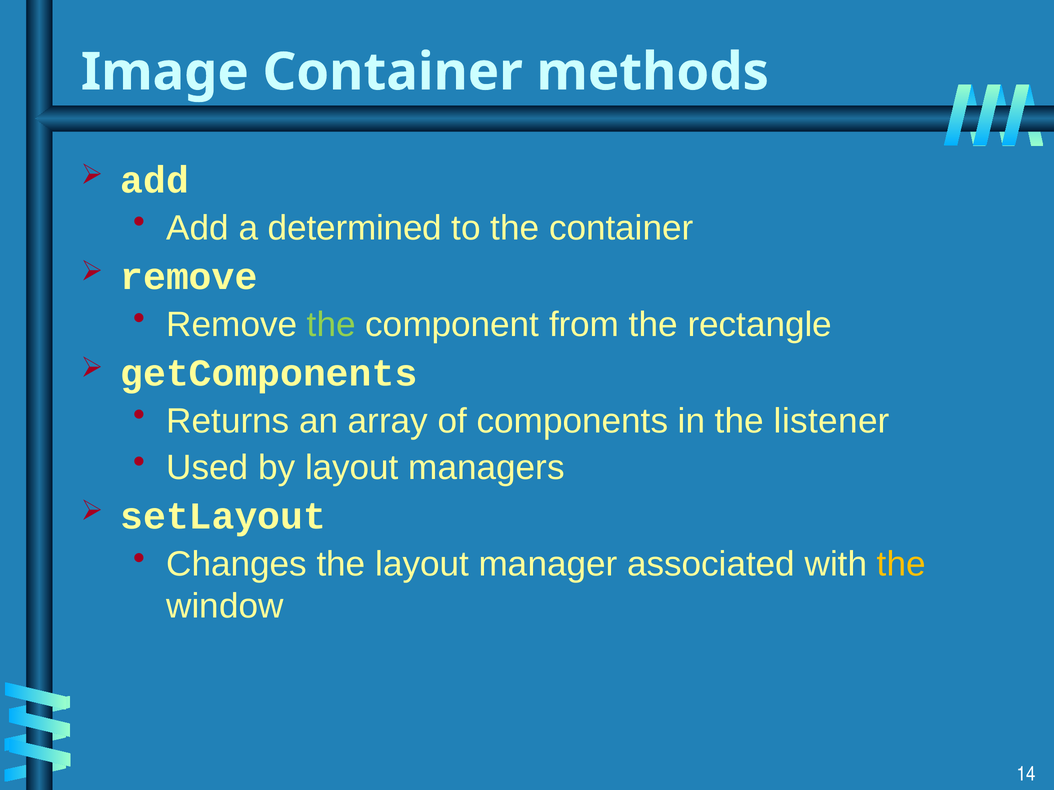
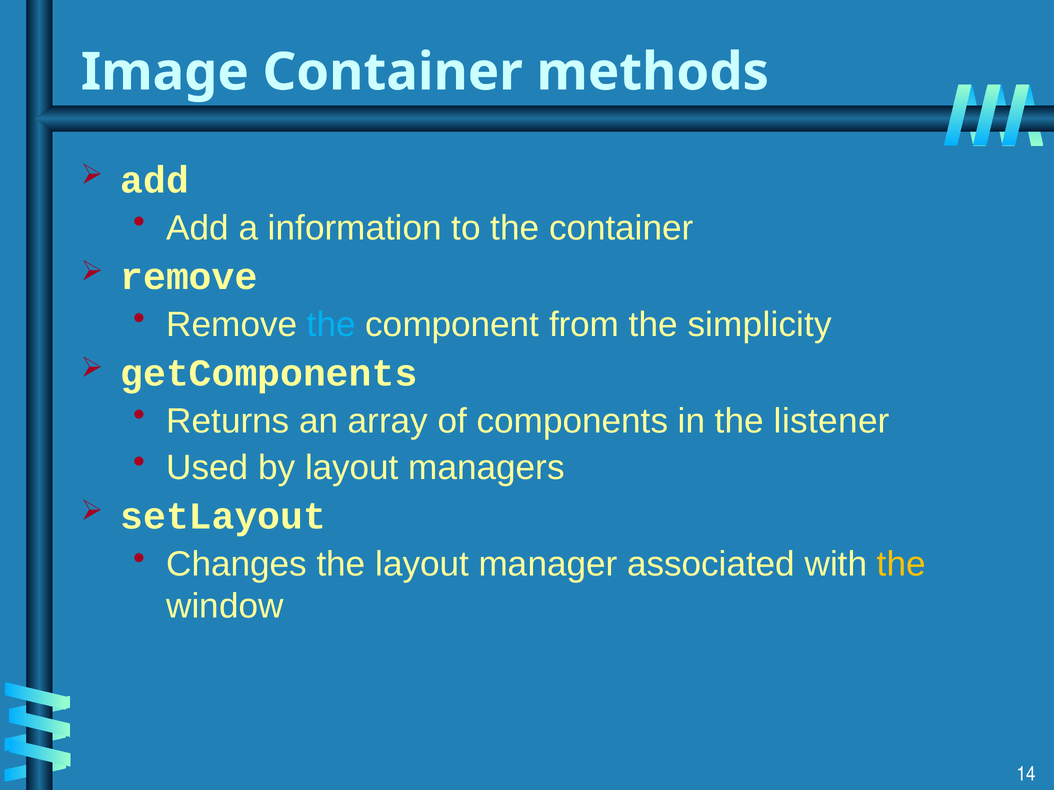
determined: determined -> information (355, 228)
the colour: light green -> light blue (331, 325)
rectangle: rectangle -> simplicity (760, 325)
